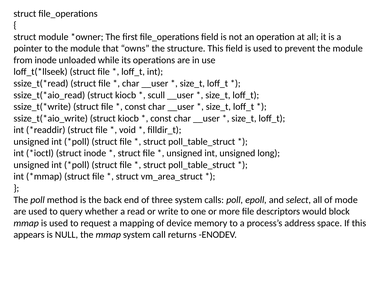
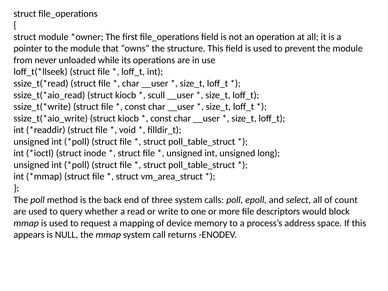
from inode: inode -> never (46, 60)
mode: mode -> count (346, 200)
